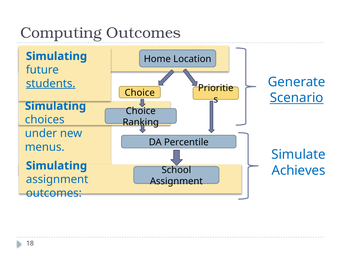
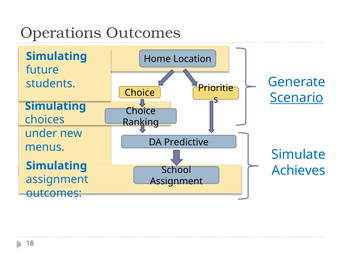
Computing: Computing -> Operations (61, 33)
students underline: present -> none (51, 83)
Percentile: Percentile -> Predictive (186, 142)
